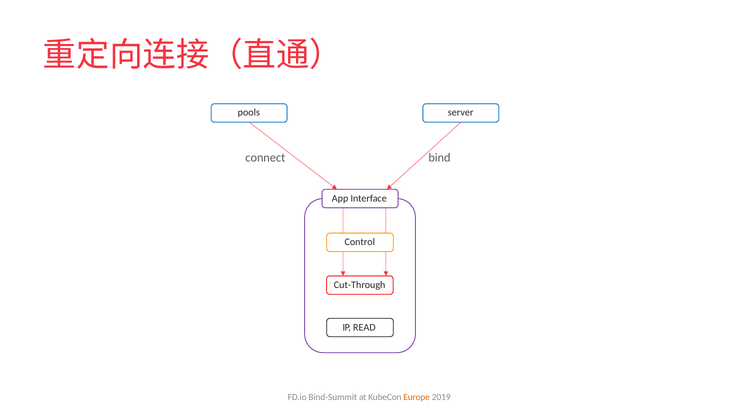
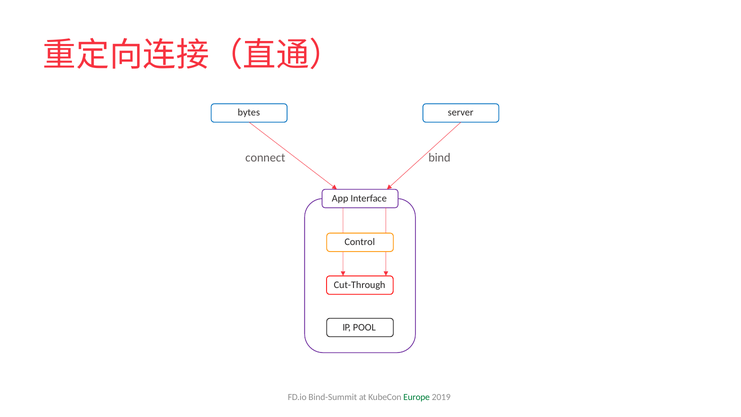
pools: pools -> bytes (249, 113)
READ: READ -> POOL (364, 327)
Europe colour: orange -> green (417, 397)
